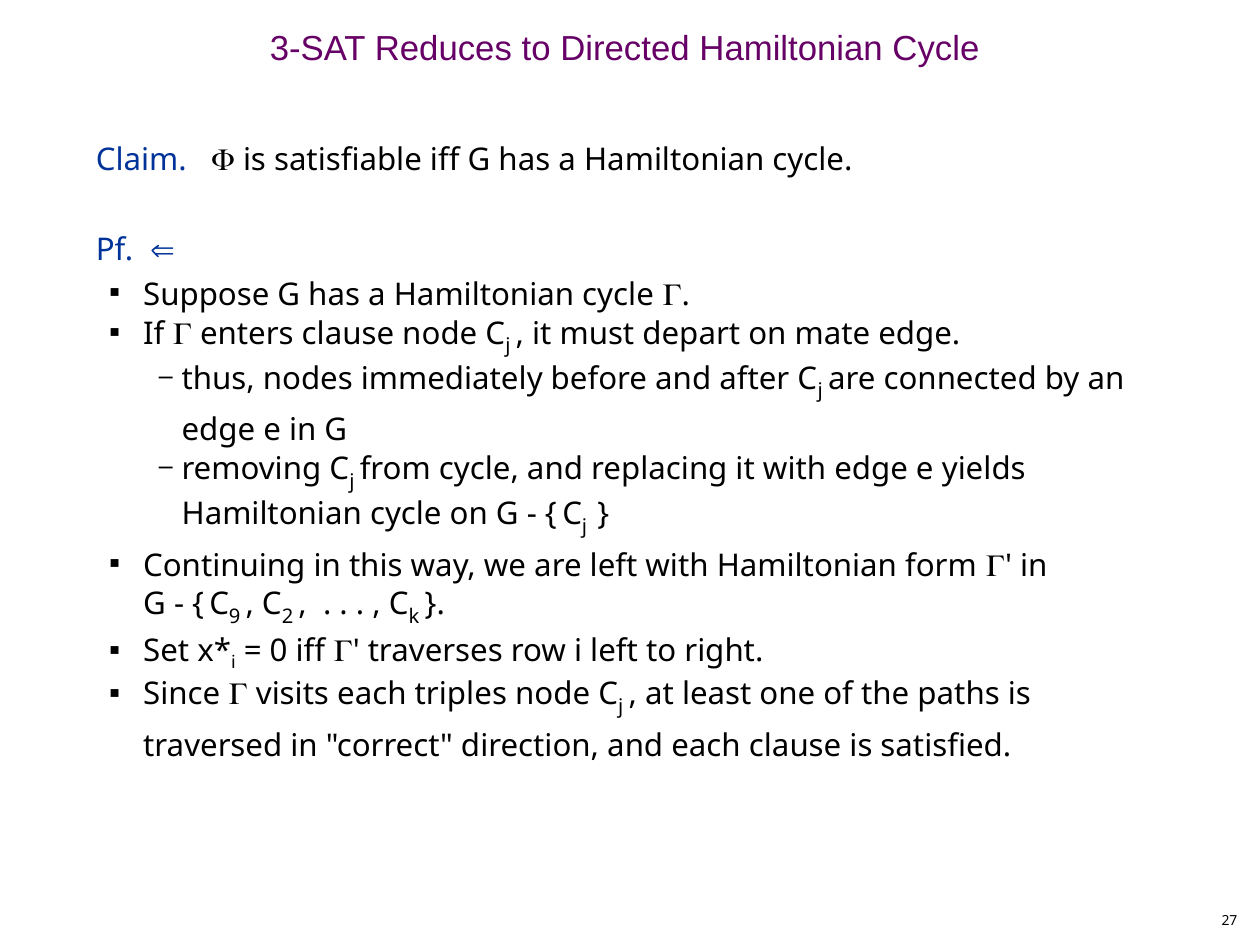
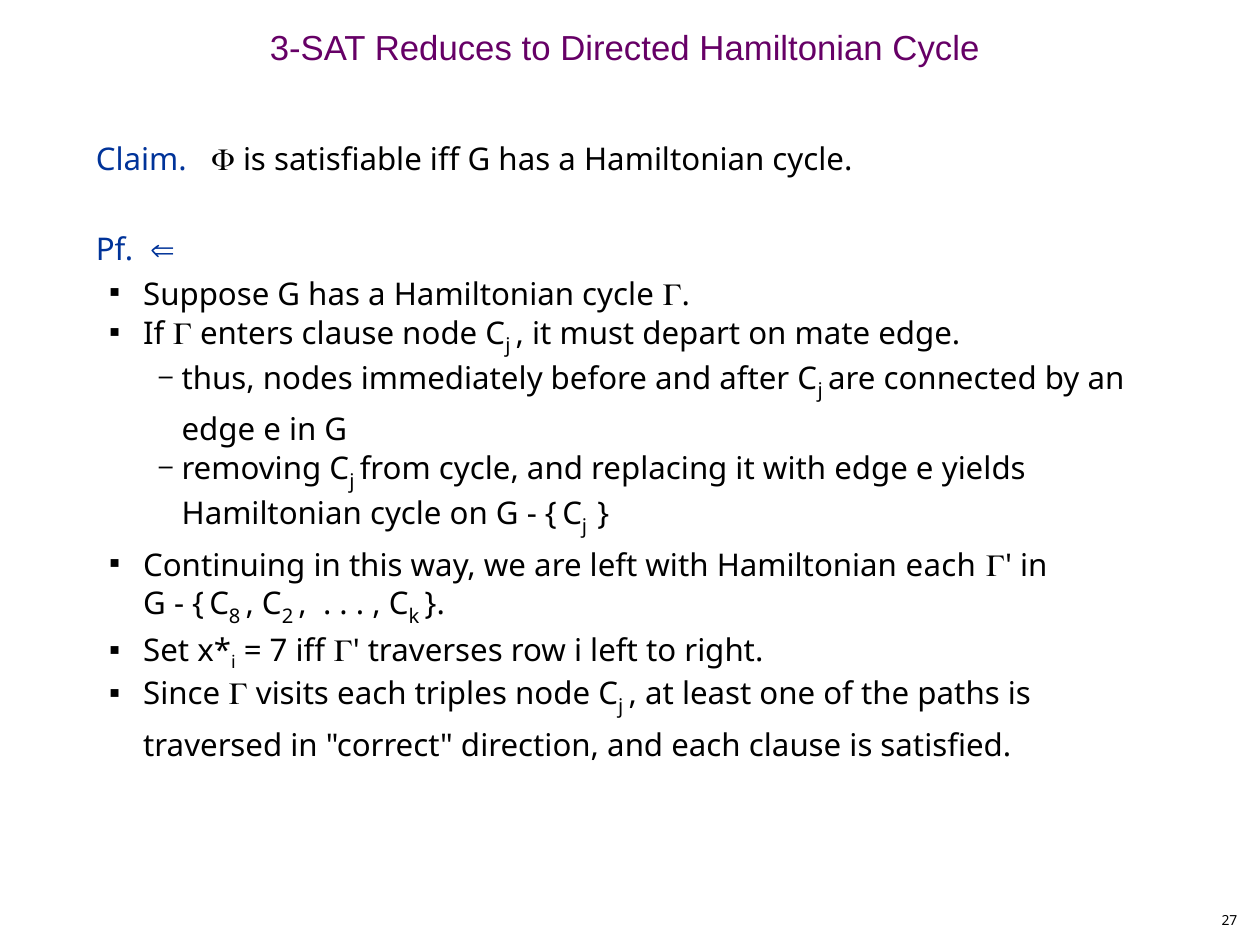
Hamiltonian form: form -> each (941, 566)
9: 9 -> 8 (235, 617)
0: 0 -> 7 (279, 651)
